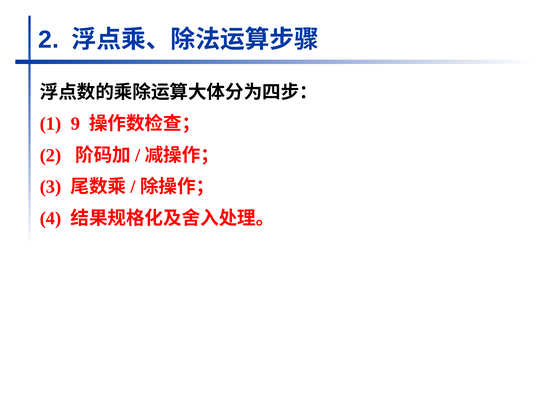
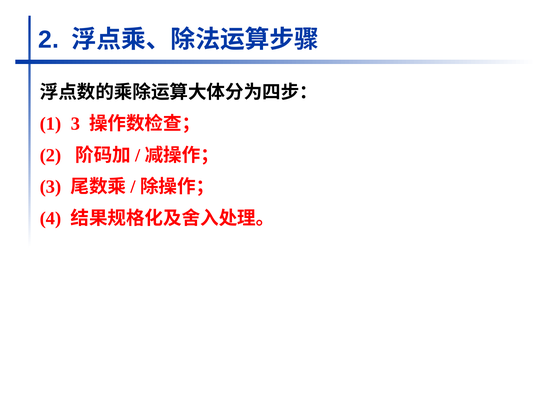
1 9: 9 -> 3 (75, 124)
